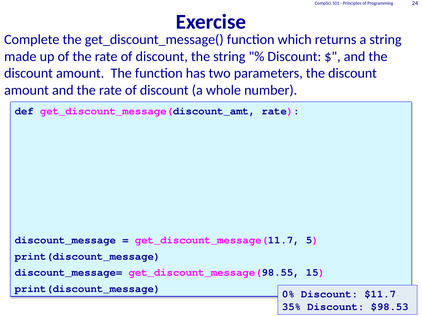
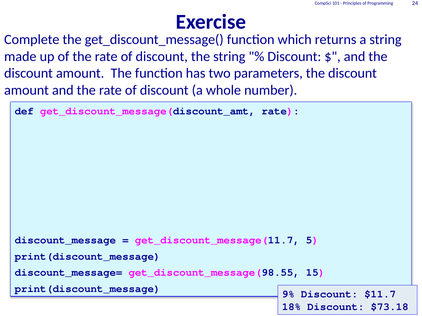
0%: 0% -> 9% (288, 295)
35%: 35% -> 18% (291, 307)
$98.53: $98.53 -> $73.18 (390, 307)
